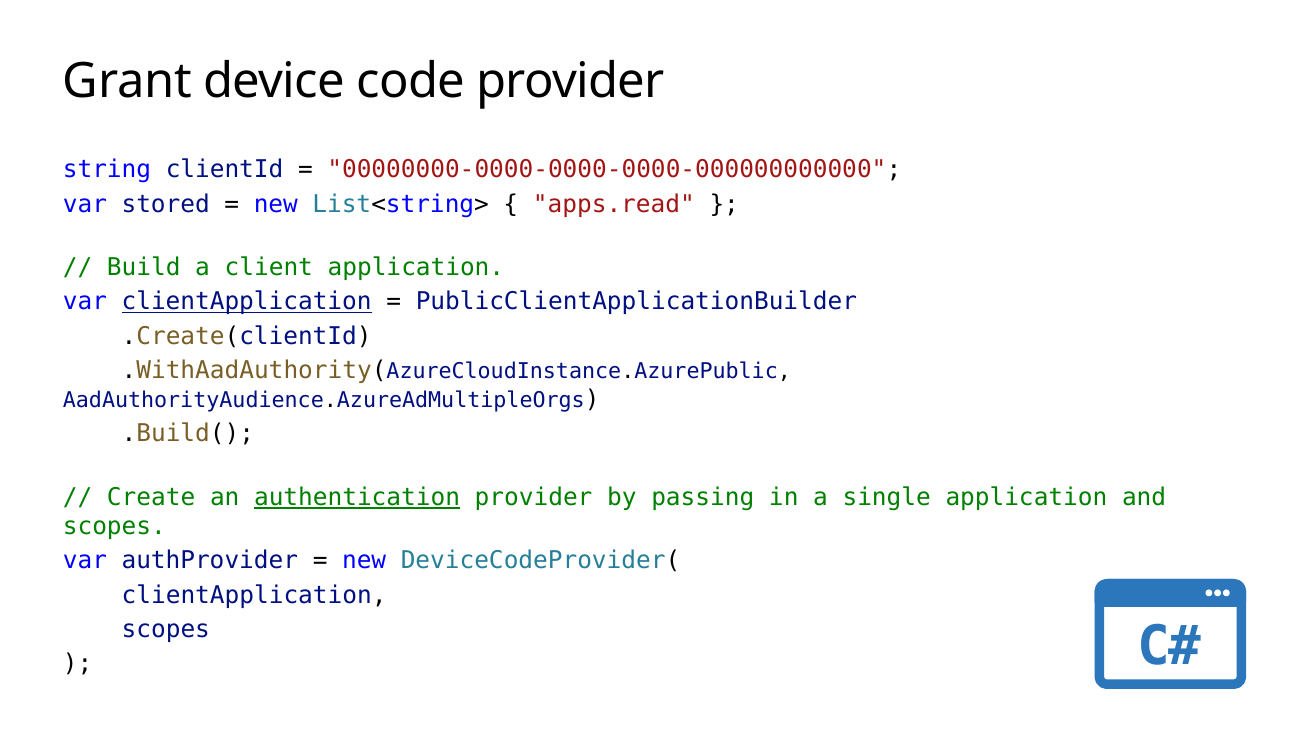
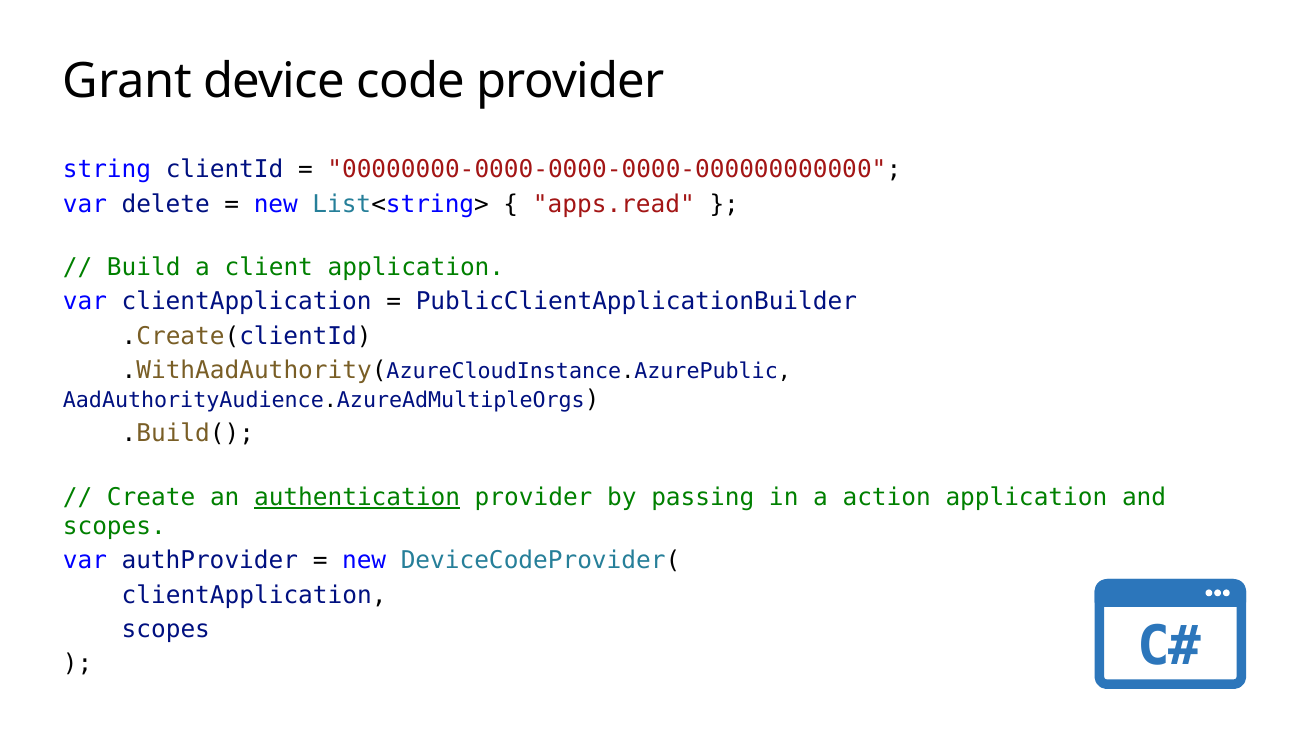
stored: stored -> delete (166, 204)
clientApplication underline: present -> none (247, 302)
single: single -> action (887, 498)
